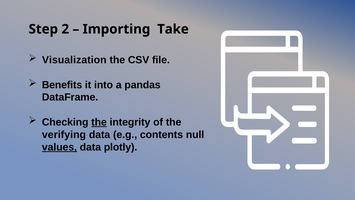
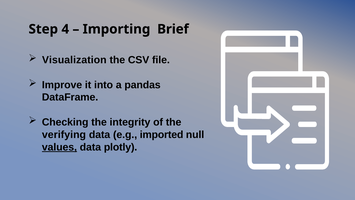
2: 2 -> 4 (65, 29)
Take: Take -> Brief (173, 29)
Benefits: Benefits -> Improve (62, 85)
the underline: present -> none (99, 122)
contents: contents -> imported (162, 134)
